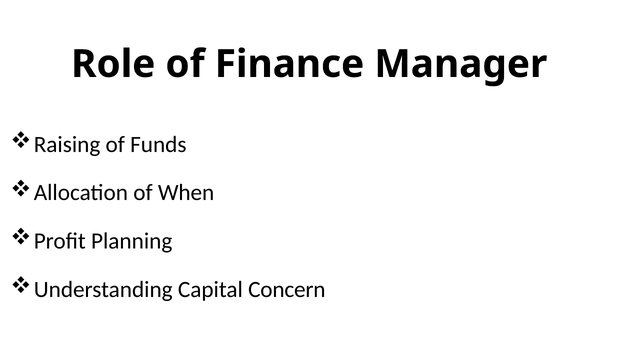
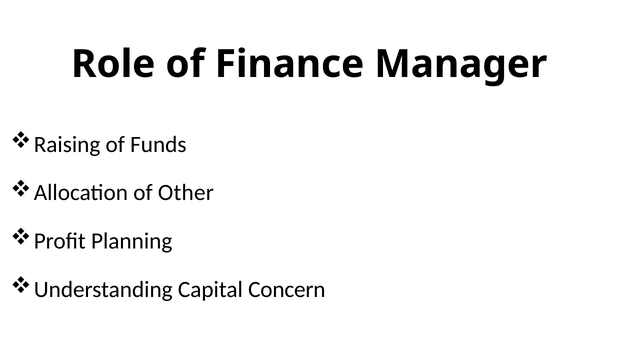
When: When -> Other (186, 193)
